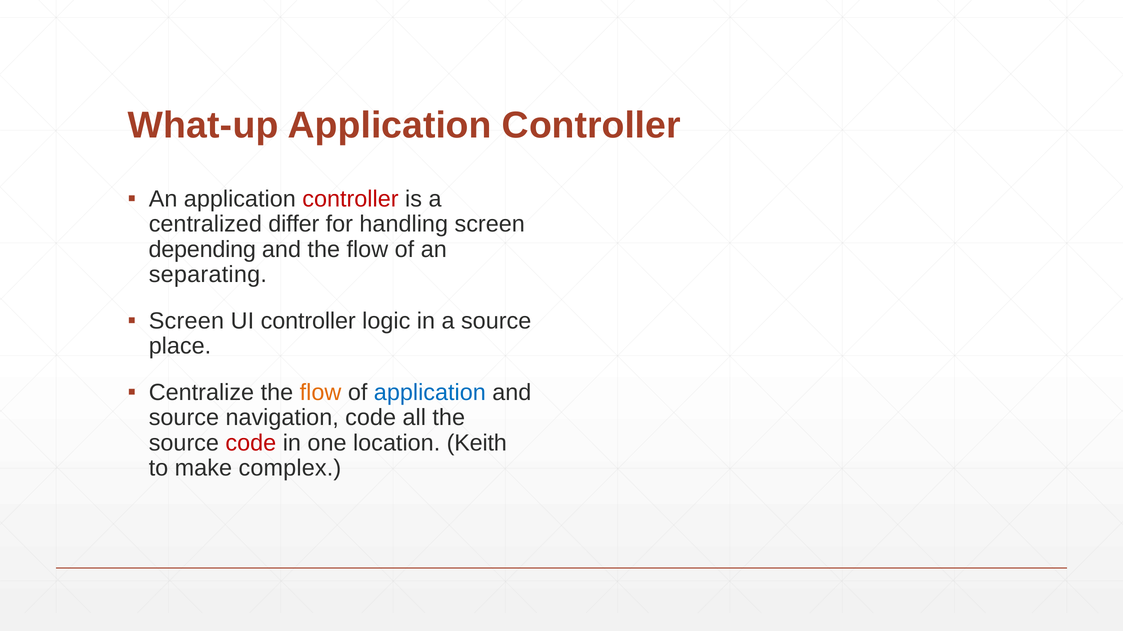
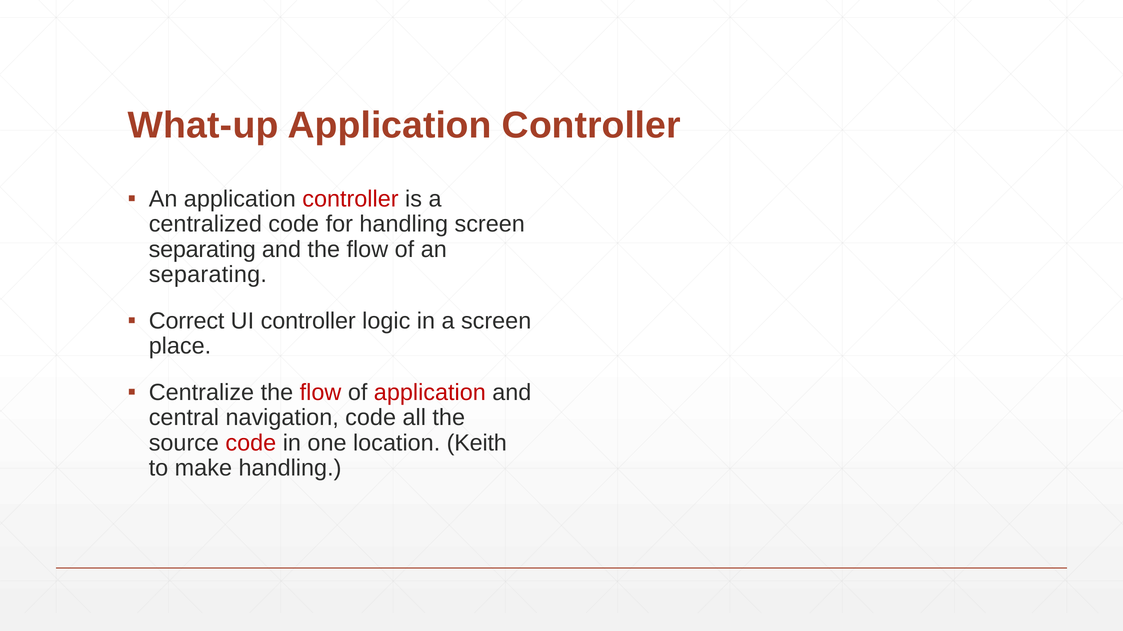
centralized differ: differ -> code (294, 224)
depending: depending -> separating (202, 250)
Screen: Screen -> Correct (187, 321)
a source: source -> screen (496, 321)
flow colour: orange -> red (321, 393)
application colour: blue -> red (430, 393)
source: source -> central (184, 418)
make complex: complex -> handling (290, 469)
